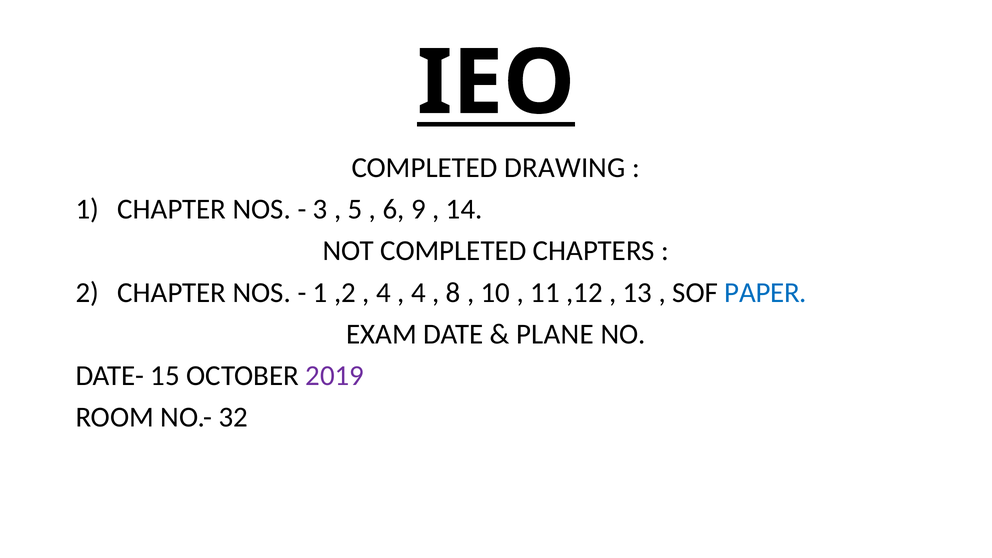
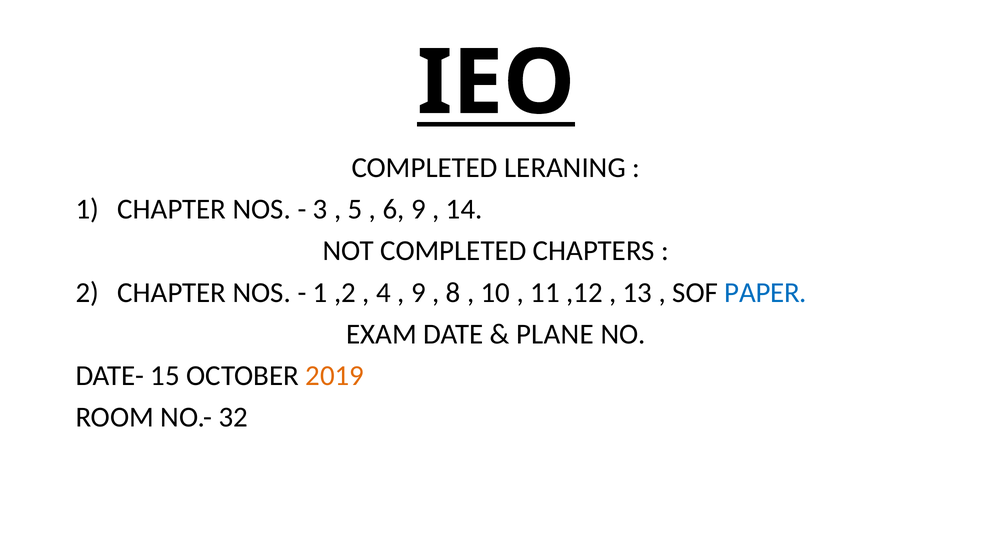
DRAWING: DRAWING -> LERANING (565, 168)
4: 4 -> 9 (418, 292)
2019 colour: purple -> orange (335, 376)
